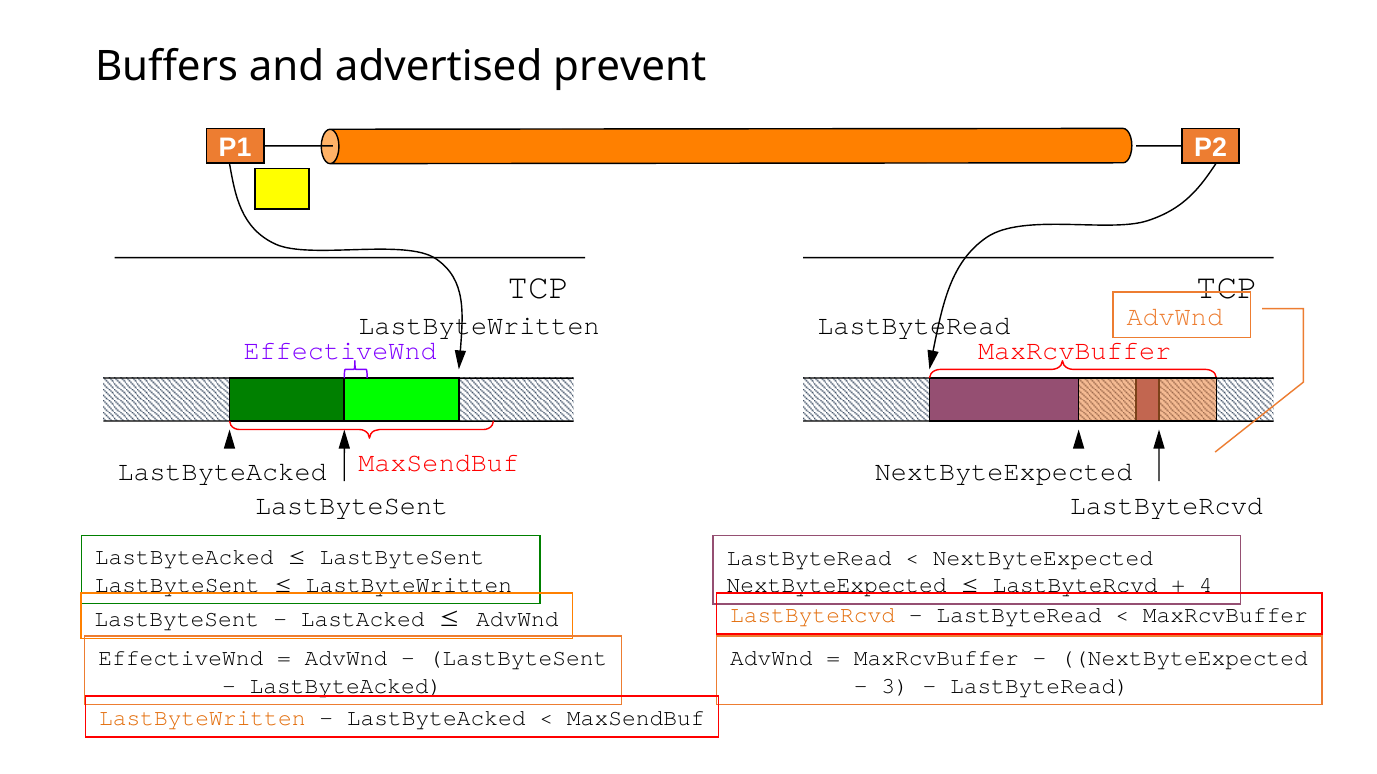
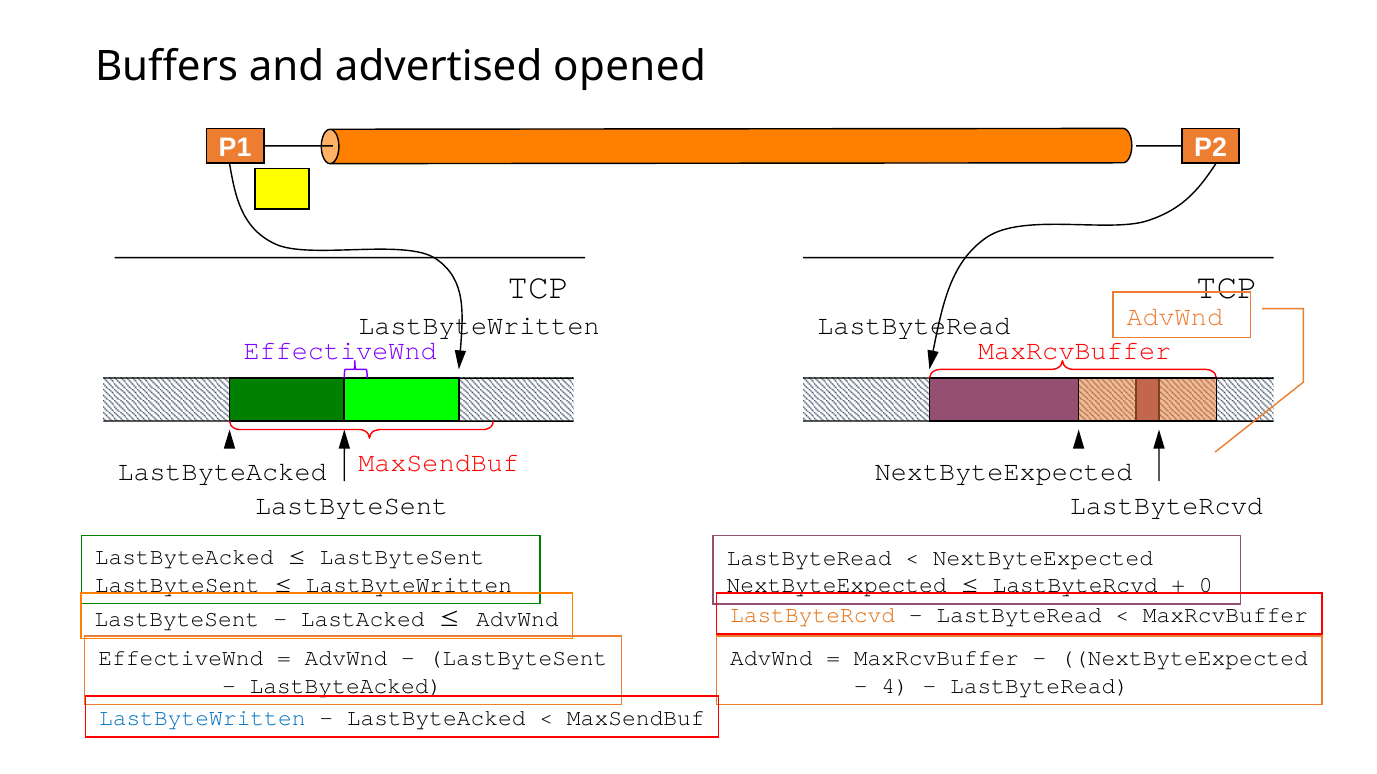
prevent: prevent -> opened (630, 67)
4: 4 -> 0 (1206, 586)
3: 3 -> 4 (895, 686)
LastByteWritten colour: orange -> blue (202, 719)
